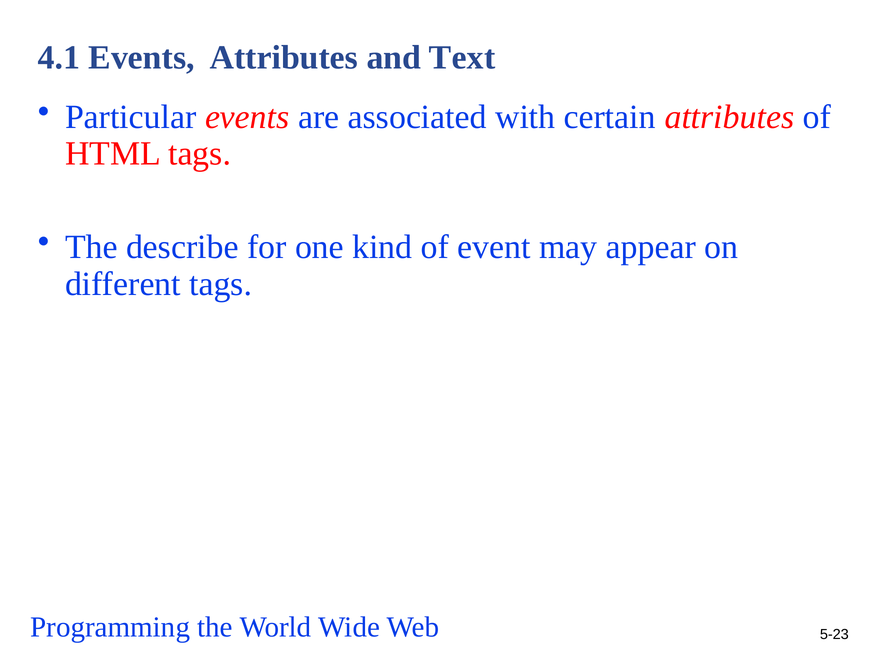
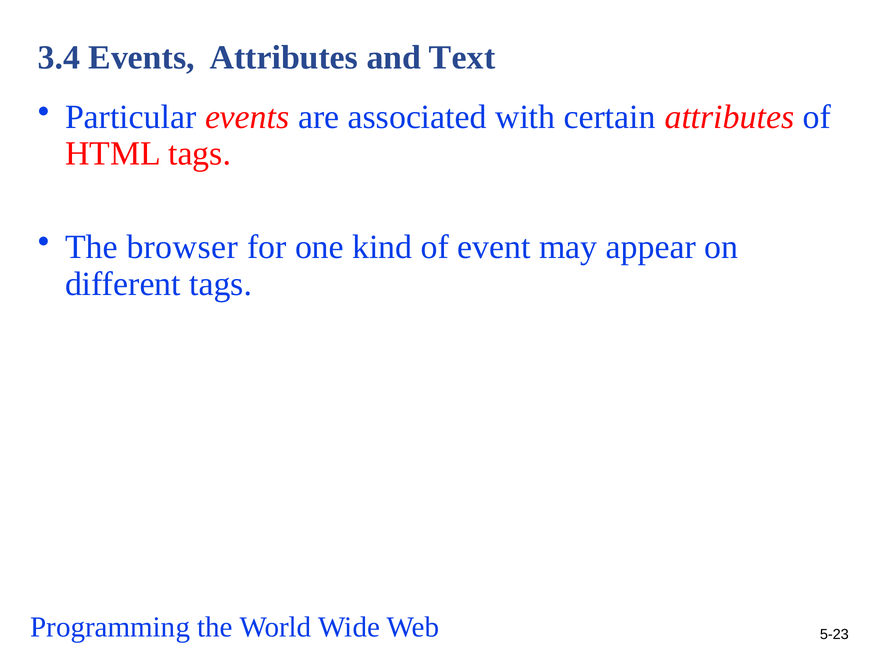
4.1: 4.1 -> 3.4 (59, 58)
describe: describe -> browser (182, 247)
